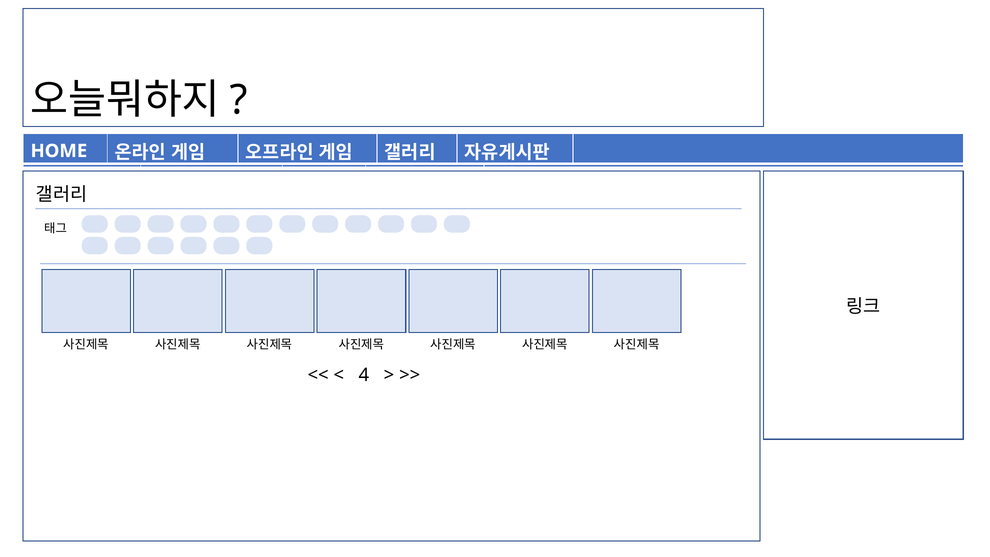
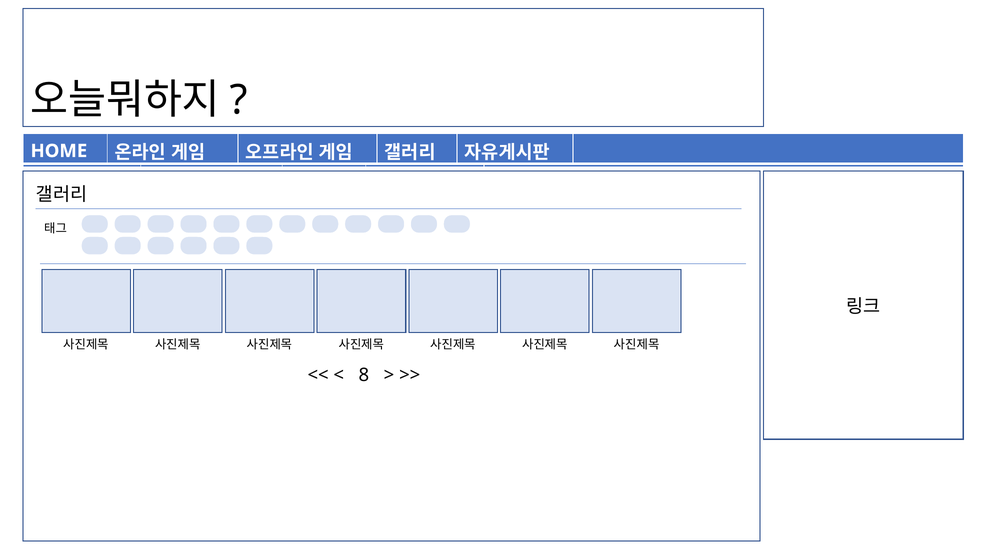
4: 4 -> 8 (364, 375)
